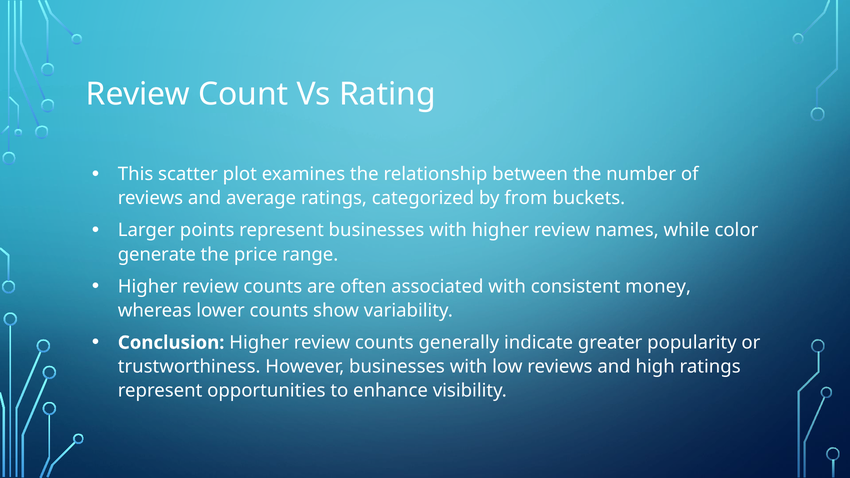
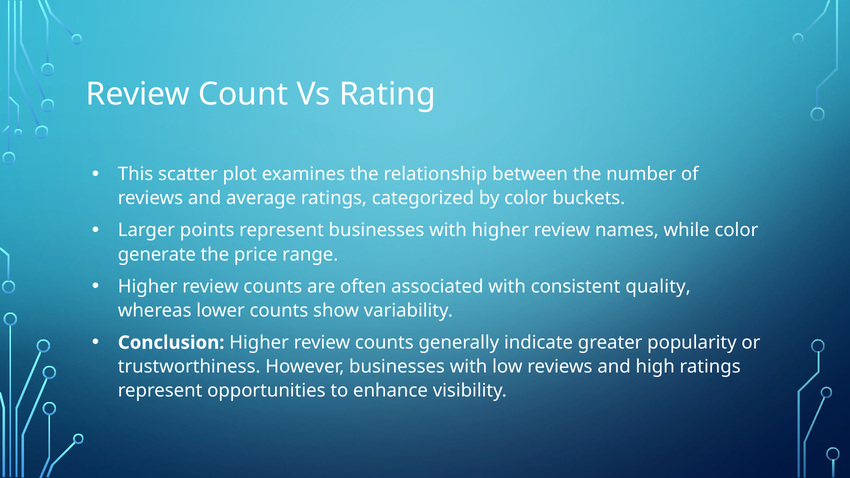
by from: from -> color (526, 198)
money: money -> quality (658, 287)
